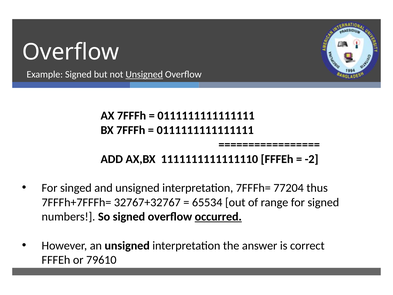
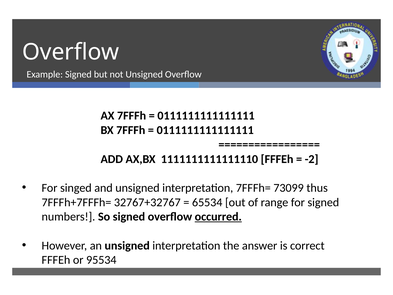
Unsigned underline: present -> none (144, 74)
77204: 77204 -> 73099 (289, 188)
79610: 79610 -> 95534 (101, 260)
